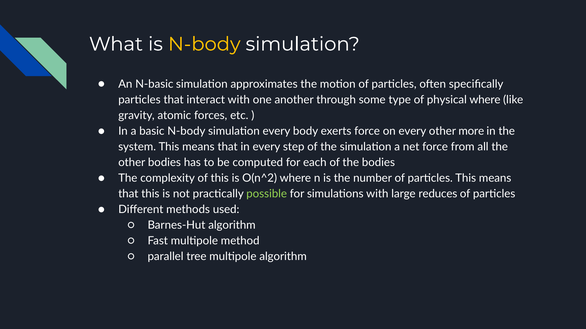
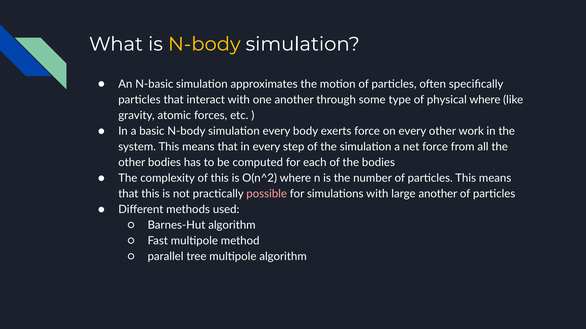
more: more -> work (471, 131)
possible colour: light green -> pink (267, 194)
large reduces: reduces -> another (438, 194)
